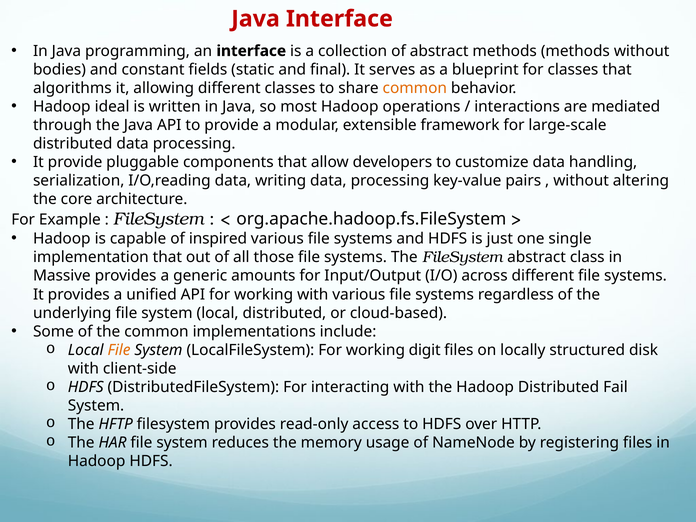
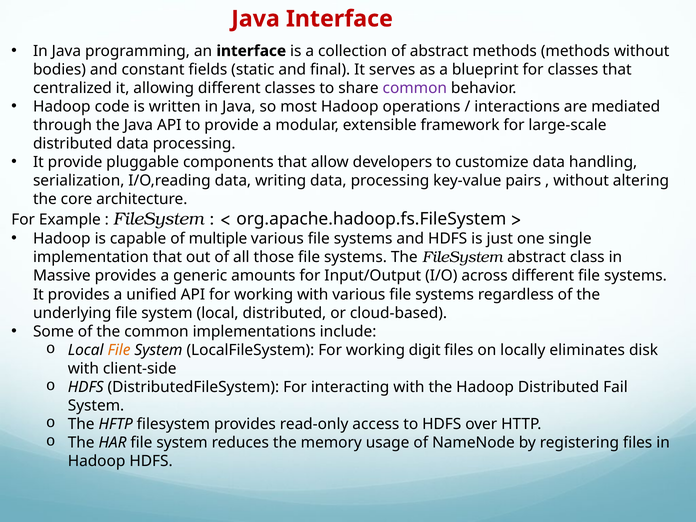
algorithms: algorithms -> centralized (72, 88)
common colour: orange -> purple (415, 88)
ideal: ideal -> code (112, 107)
inspired: inspired -> multiple (218, 239)
structured: structured -> eliminates (587, 350)
